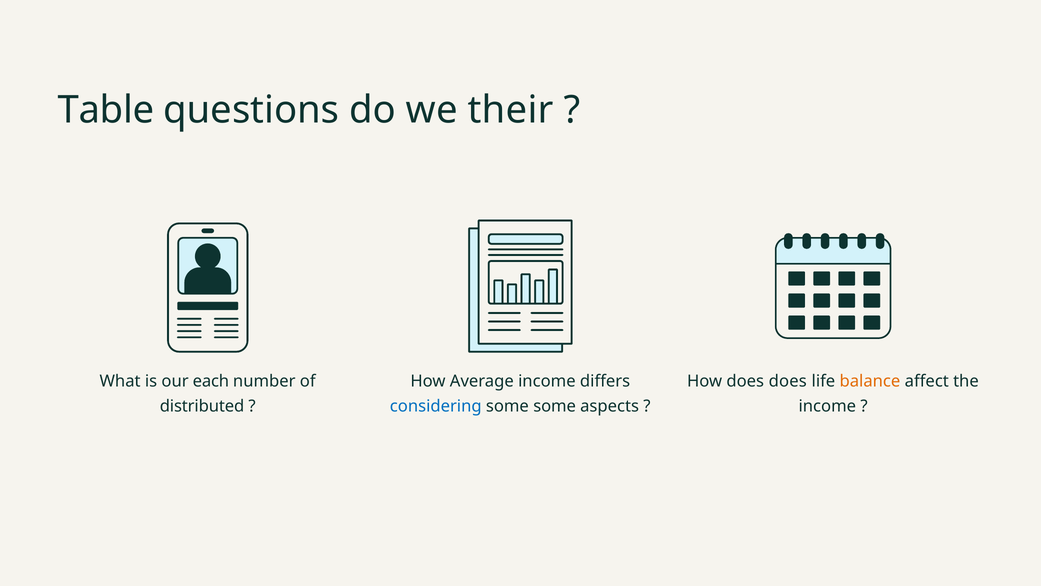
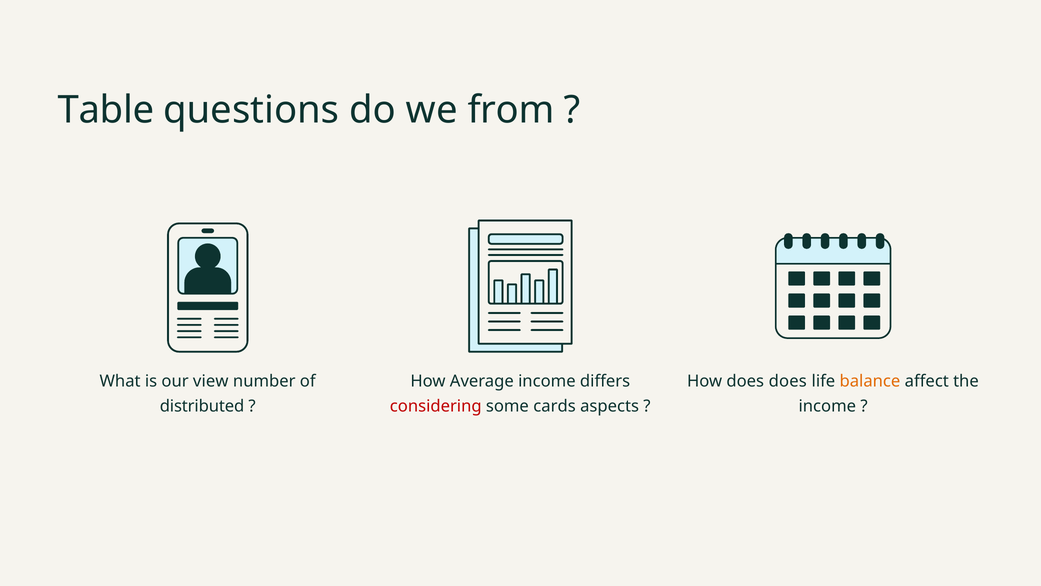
their: their -> from (511, 110)
each: each -> view (211, 381)
considering colour: blue -> red (436, 406)
some some: some -> cards (555, 406)
